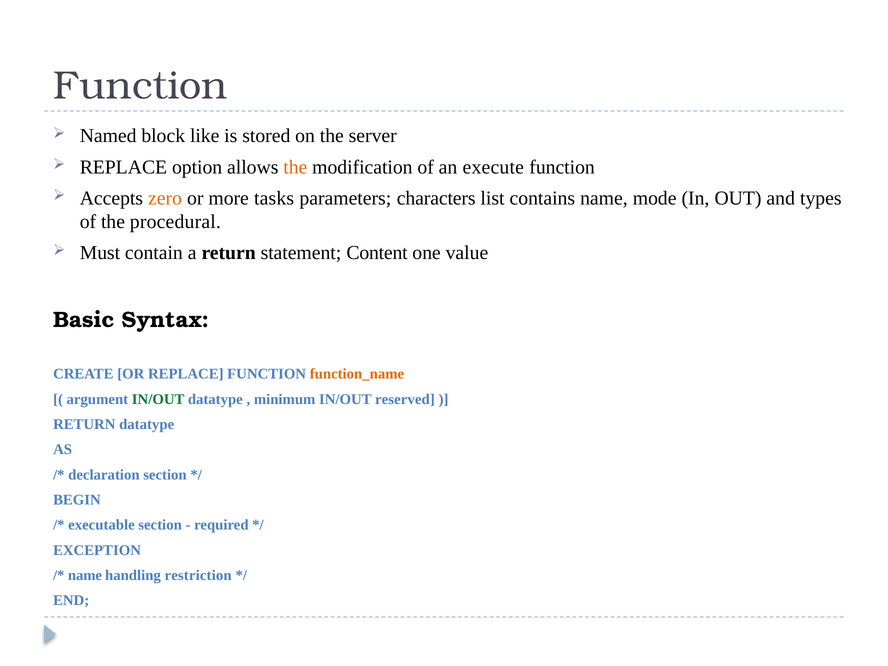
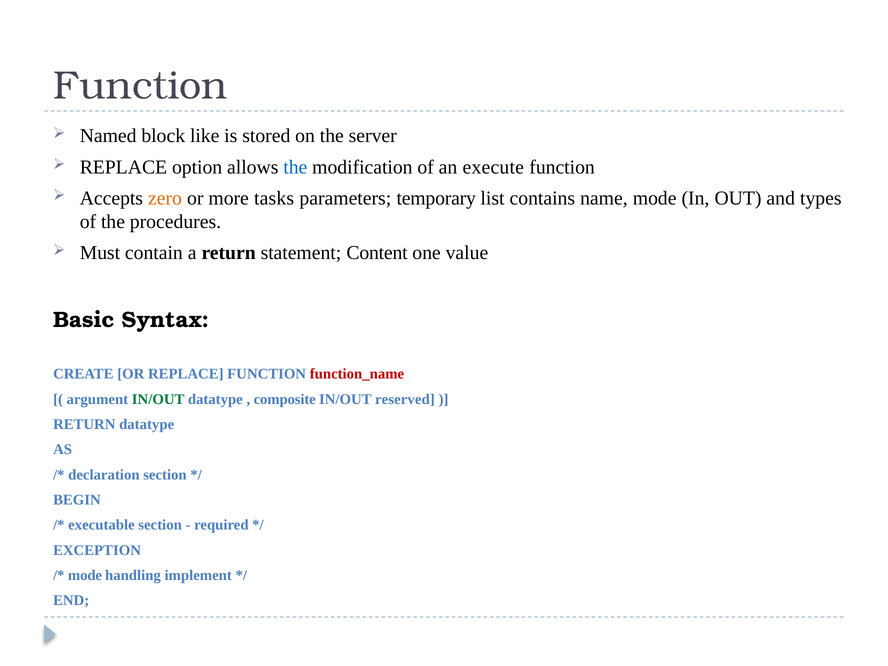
the colour: orange -> blue (295, 167)
characters: characters -> temporary (436, 198)
procedural: procedural -> procedures (175, 222)
function_name colour: orange -> red (357, 374)
minimum: minimum -> composite (285, 399)
name: name -> mode (85, 575)
restriction: restriction -> implement (198, 575)
